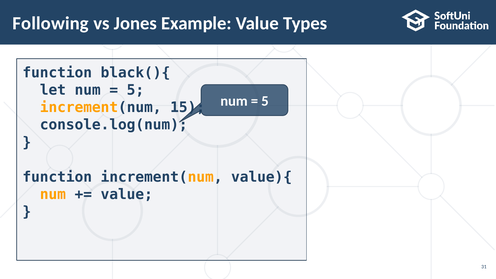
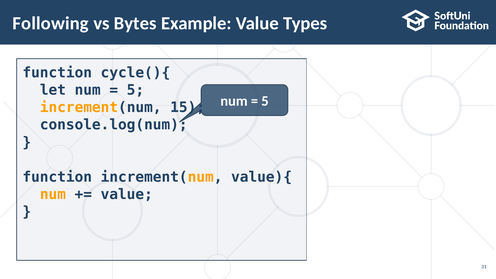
Jones: Jones -> Bytes (135, 23)
black(){: black(){ -> cycle(){ (135, 73)
